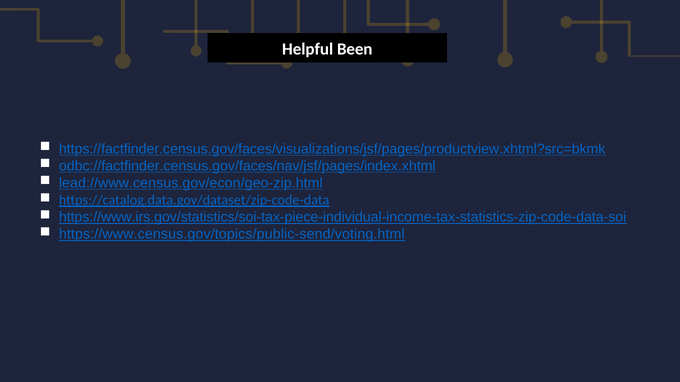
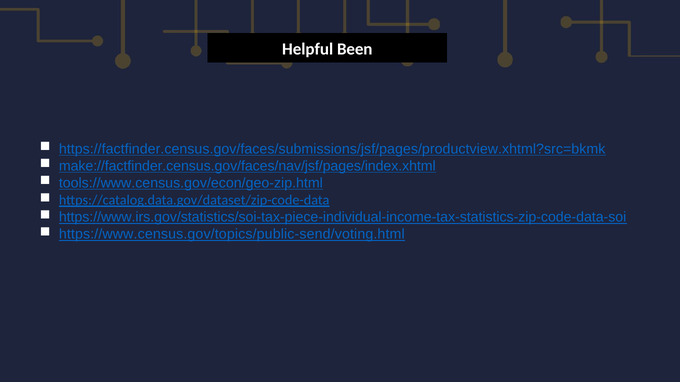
https://factfinder.census.gov/faces/visualizations/jsf/pages/productview.xhtml?src=bkmk: https://factfinder.census.gov/faces/visualizations/jsf/pages/productview.xhtml?src=bkmk -> https://factfinder.census.gov/faces/submissions/jsf/pages/productview.xhtml?src=bkmk (332, 149)
odbc://factfinder.census.gov/faces/nav/jsf/pages/index.xhtml: odbc://factfinder.census.gov/faces/nav/jsf/pages/index.xhtml -> make://factfinder.census.gov/faces/nav/jsf/pages/index.xhtml (247, 166)
lead://www.census.gov/econ/geo-zip.html: lead://www.census.gov/econ/geo-zip.html -> tools://www.census.gov/econ/geo-zip.html (191, 183)
